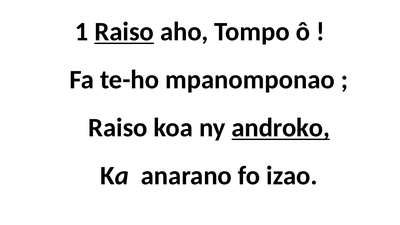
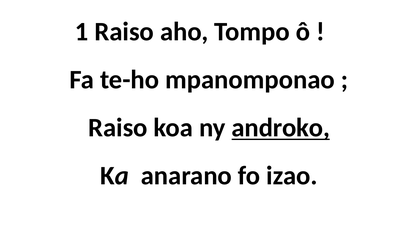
Raiso underline: present -> none (124, 32)
